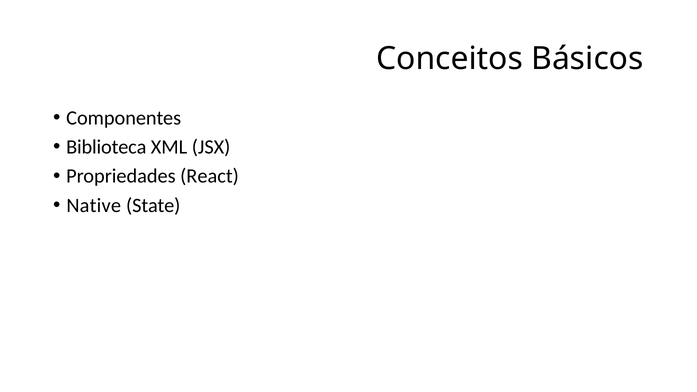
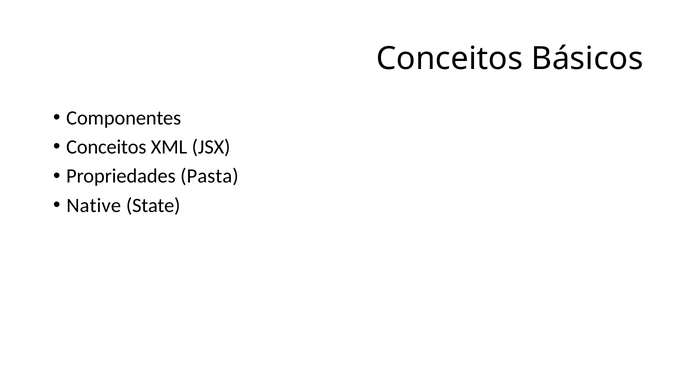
Biblioteca: Biblioteca -> Conceitos (106, 147)
React: React -> Pasta (209, 176)
